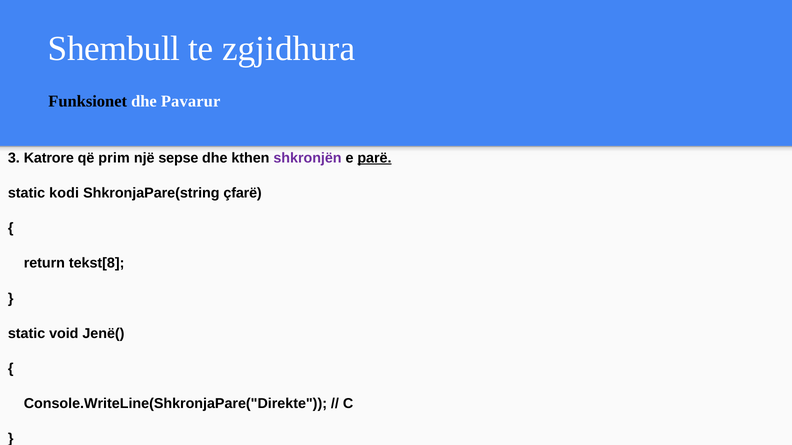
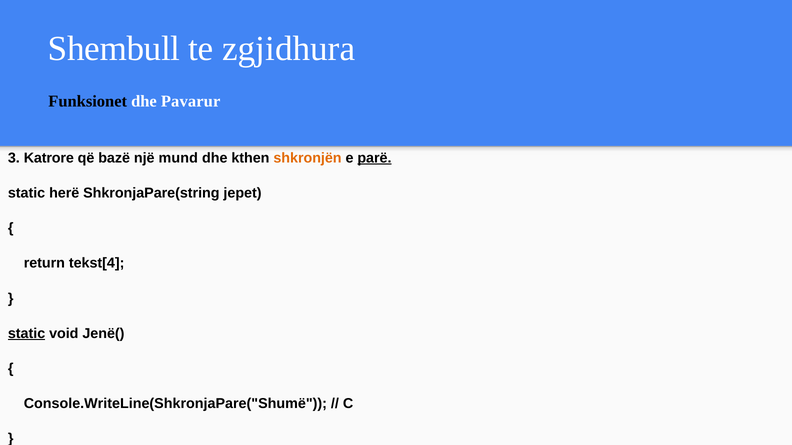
prim: prim -> bazë (114, 158)
sepse: sepse -> mund (178, 158)
shkronjën colour: purple -> orange (308, 158)
kodi: kodi -> herë (64, 193)
çfarë: çfarë -> jepet (243, 193)
tekst[8: tekst[8 -> tekst[4 (97, 263)
static underline: none -> present (27, 334)
Console.WriteLine(ShkronjaPare("Direkte: Console.WriteLine(ShkronjaPare("Direkte -> Console.WriteLine(ShkronjaPare("Shumë (175, 404)
